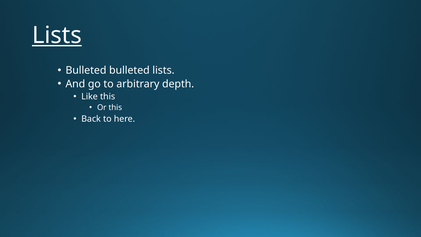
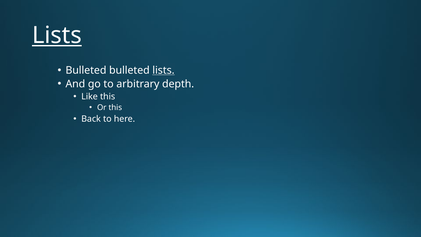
lists underline: none -> present (163, 70)
